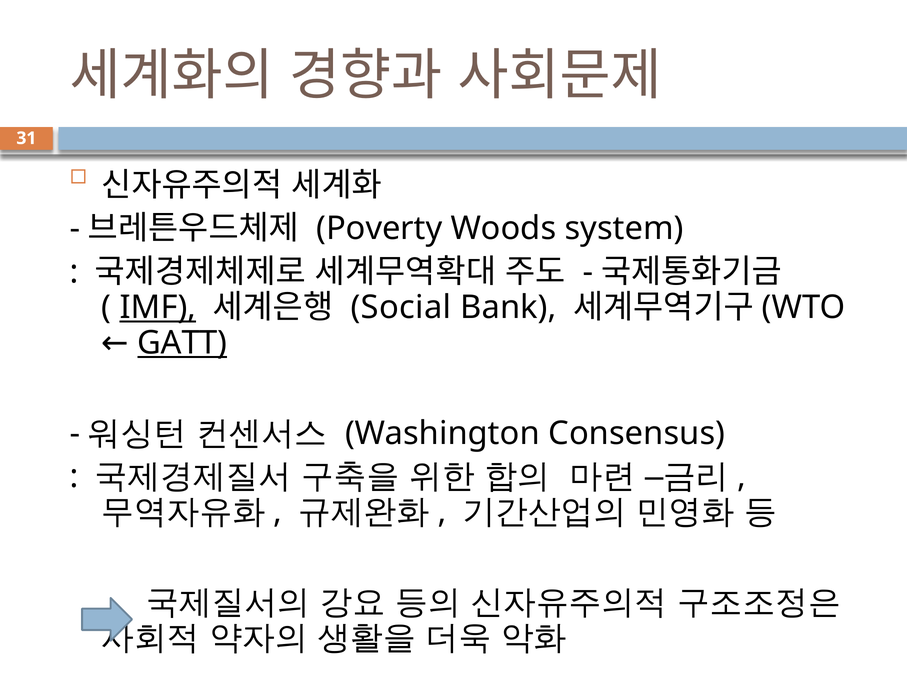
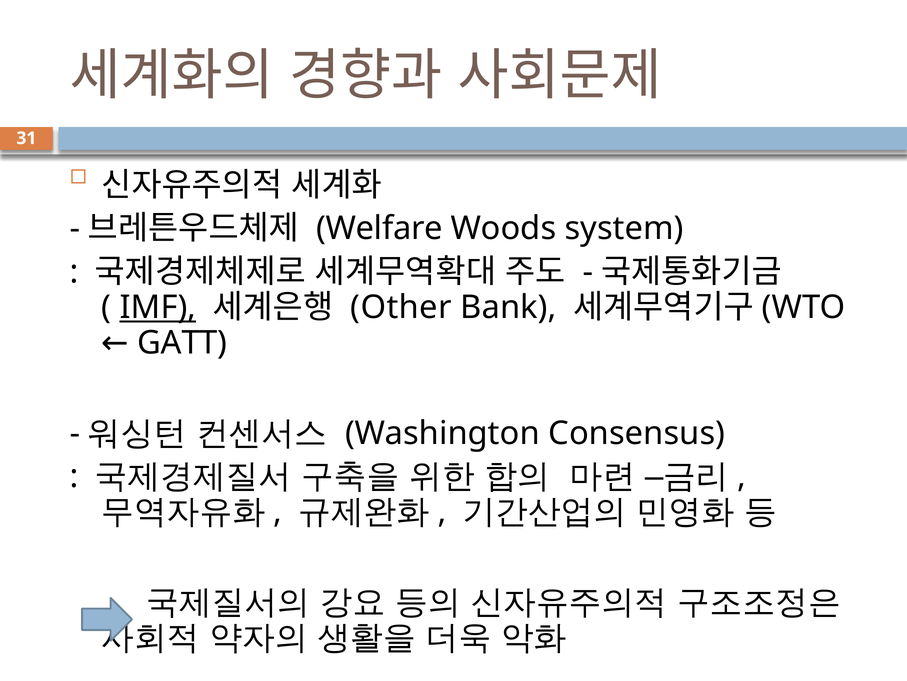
Poverty: Poverty -> Welfare (379, 228)
Social: Social -> Other (401, 307)
GATT underline: present -> none (182, 342)
